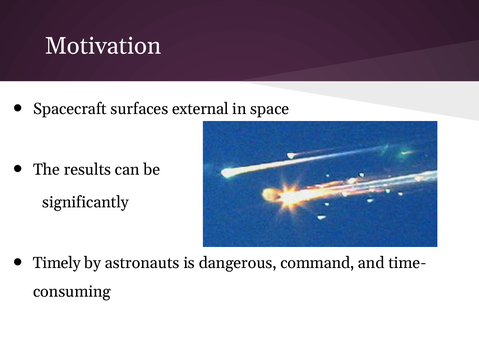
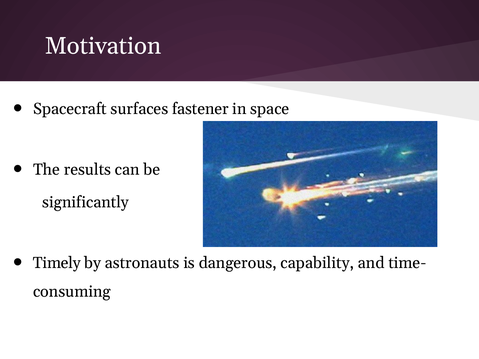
external: external -> fastener (200, 109)
command: command -> capability (317, 263)
